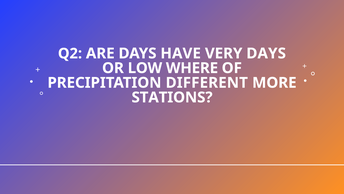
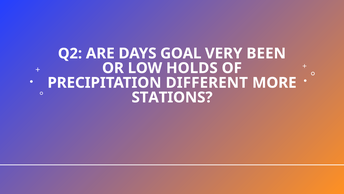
HAVE: HAVE -> GOAL (181, 53)
VERY DAYS: DAYS -> BEEN (266, 53)
WHERE: WHERE -> HOLDS (192, 68)
